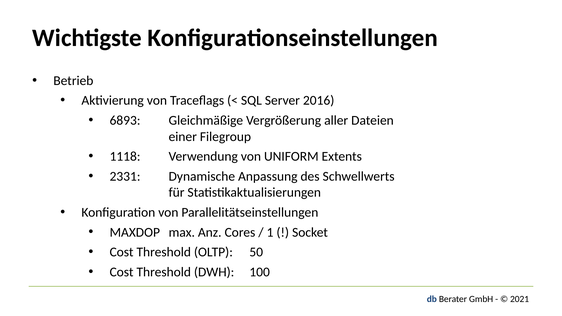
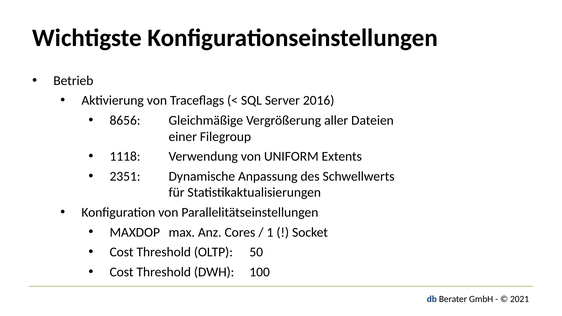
6893: 6893 -> 8656 (125, 120)
2331: 2331 -> 2351 (125, 176)
